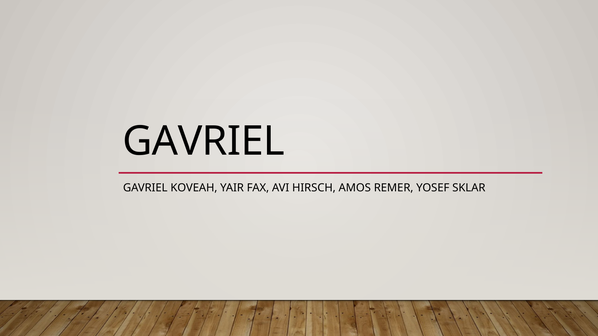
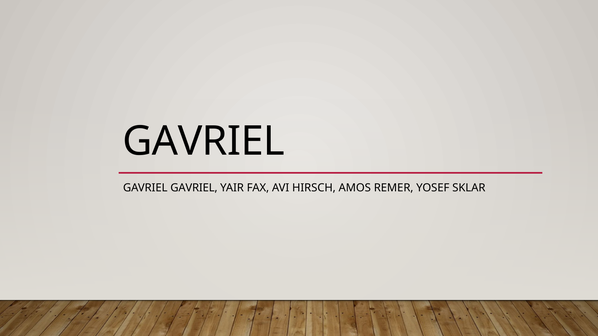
KOVEAH: KOVEAH -> GAVRIEL (194, 188)
